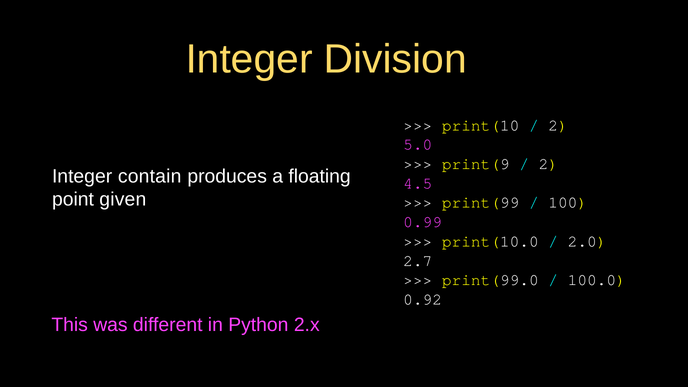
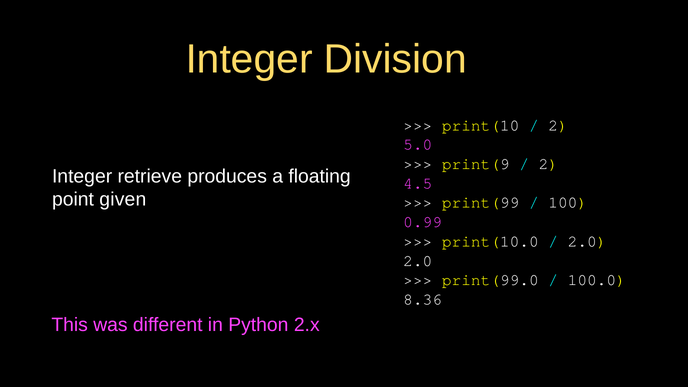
contain: contain -> retrieve (150, 176)
2.7: 2.7 -> 2.0 (418, 261)
0.92: 0.92 -> 8.36 (423, 299)
